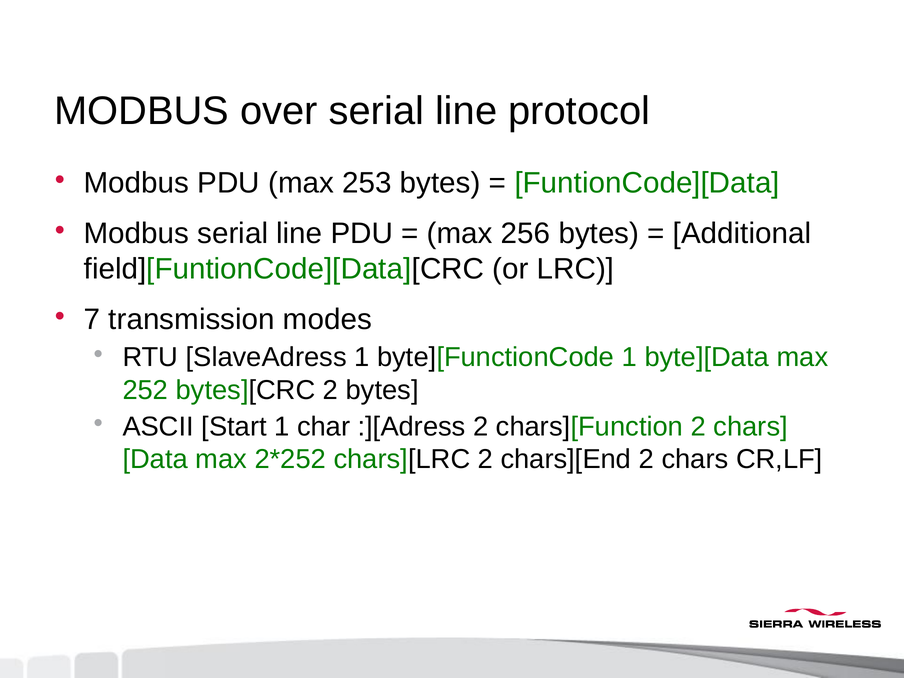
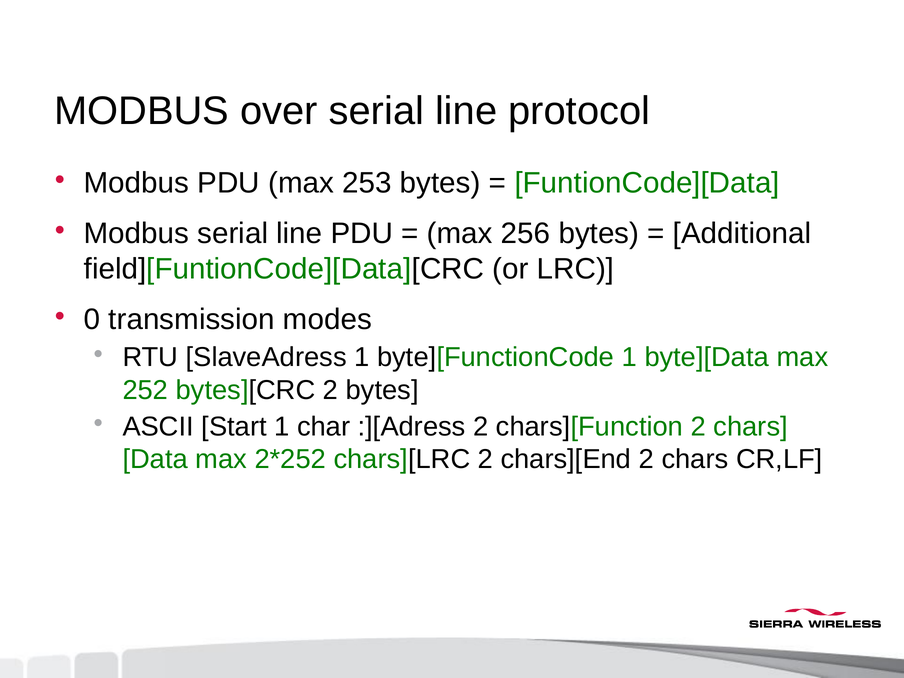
7: 7 -> 0 (92, 319)
